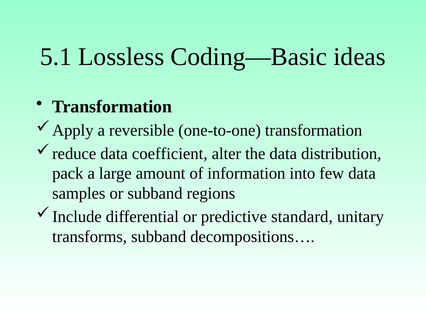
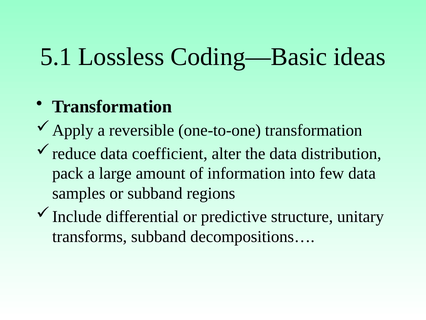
standard: standard -> structure (302, 216)
